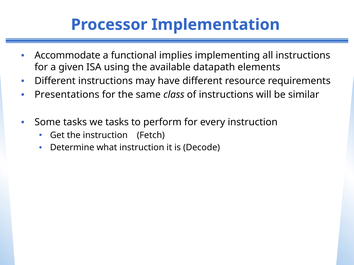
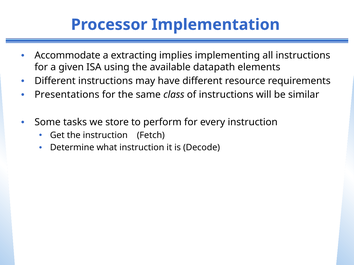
functional: functional -> extracting (134, 56)
we tasks: tasks -> store (117, 122)
